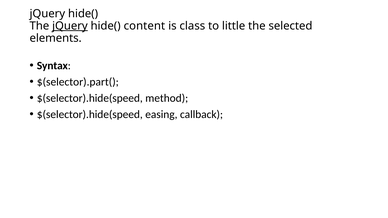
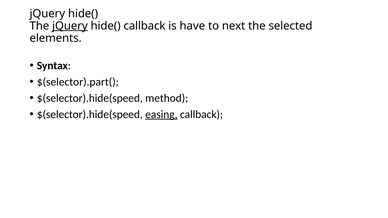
hide( content: content -> callback (144, 26)
class: class -> have (192, 26)
little: little -> next (234, 26)
easing underline: none -> present (161, 114)
